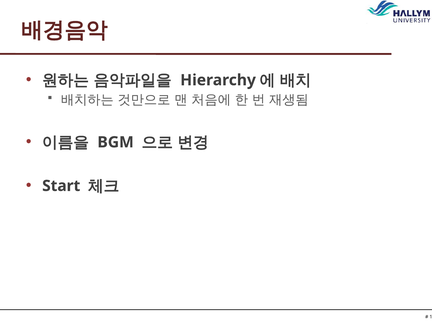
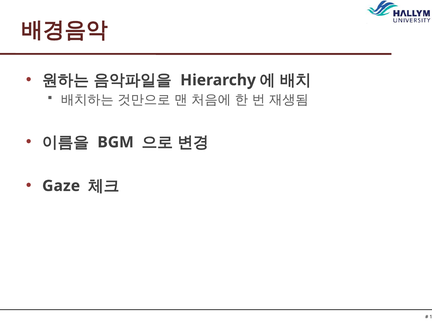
Start: Start -> Gaze (61, 186)
